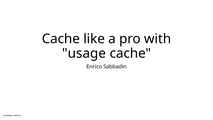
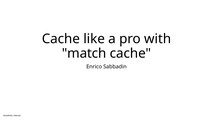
usage: usage -> match (84, 53)
